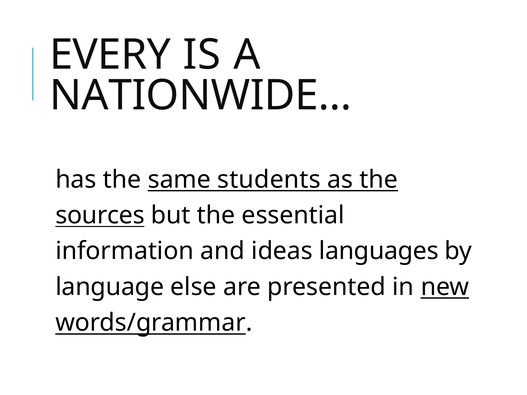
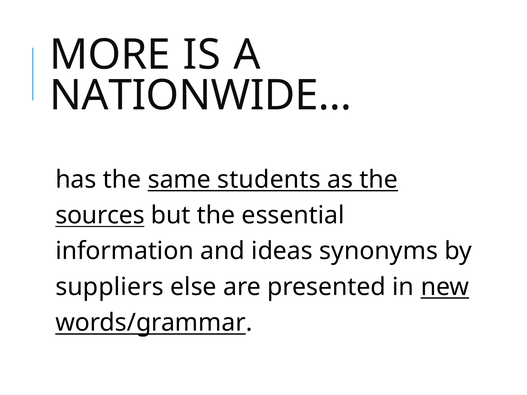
EVERY: EVERY -> MORE (110, 55)
languages: languages -> synonyms (379, 251)
language: language -> suppliers (110, 287)
